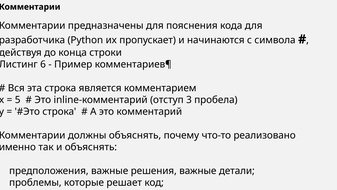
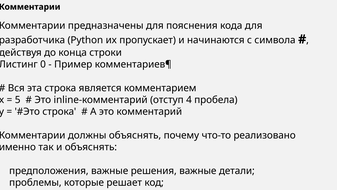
6: 6 -> 0 (43, 64)
3: 3 -> 4 (189, 100)
